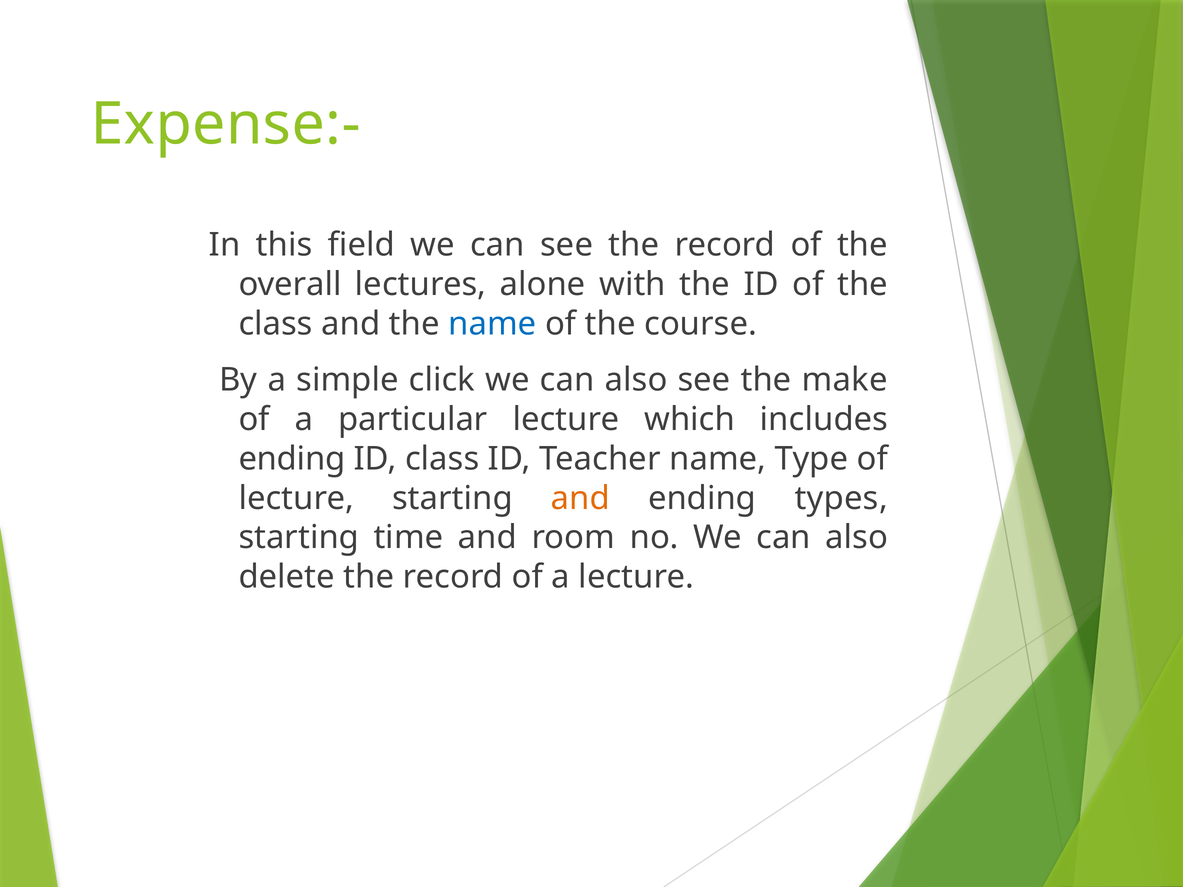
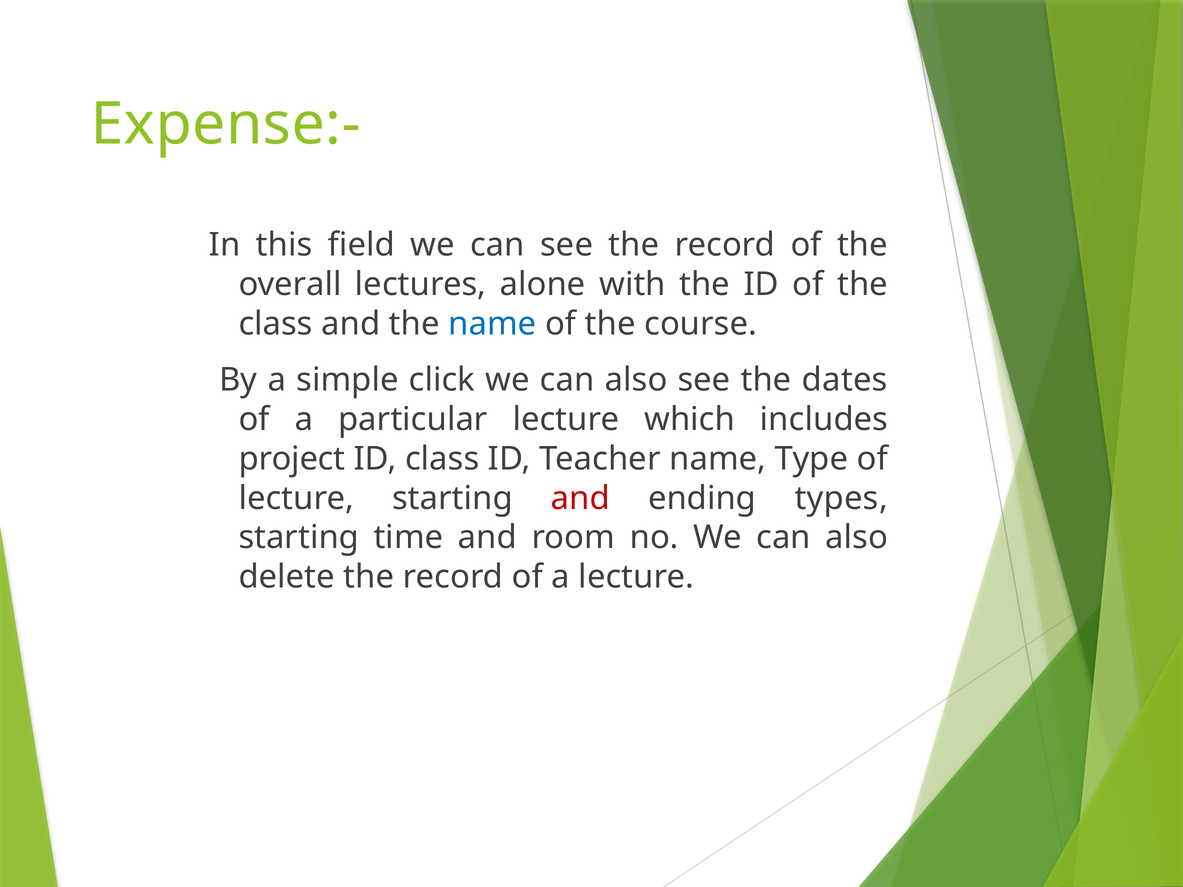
make: make -> dates (845, 380)
ending: ending -> project (292, 459)
and colour: orange -> red (580, 498)
